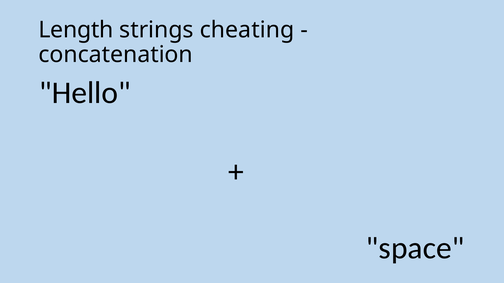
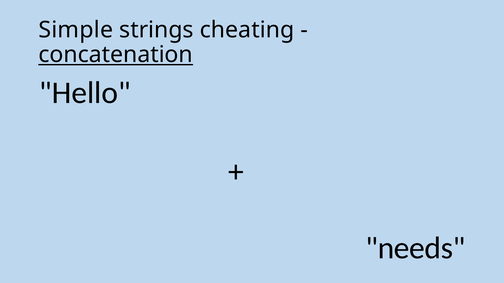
Length: Length -> Simple (76, 30)
concatenation underline: none -> present (116, 55)
space: space -> needs (415, 248)
